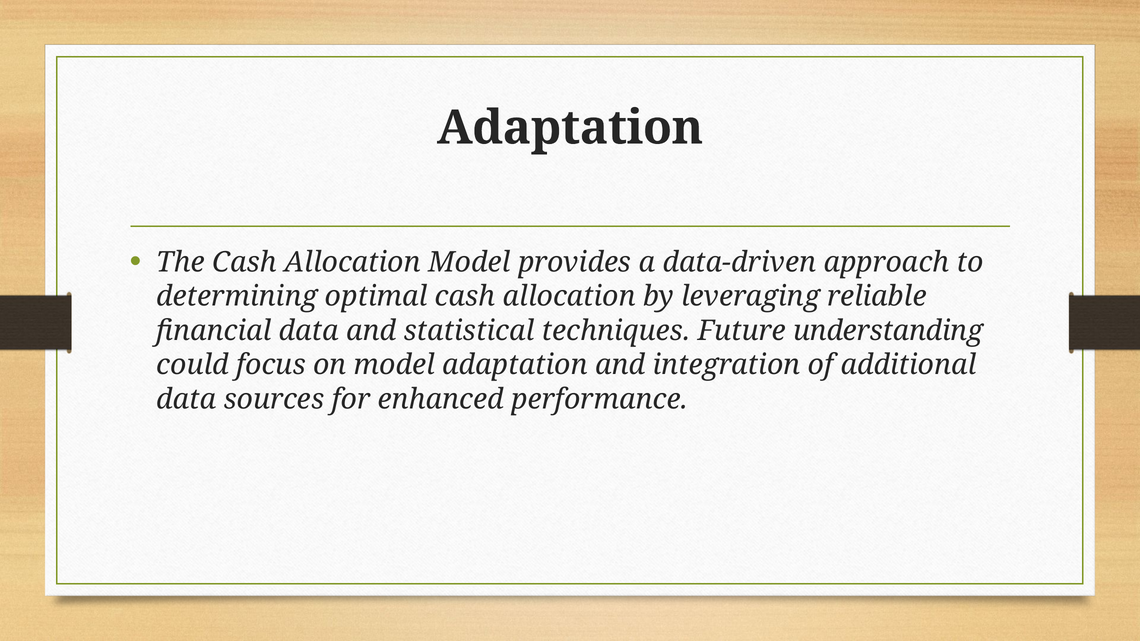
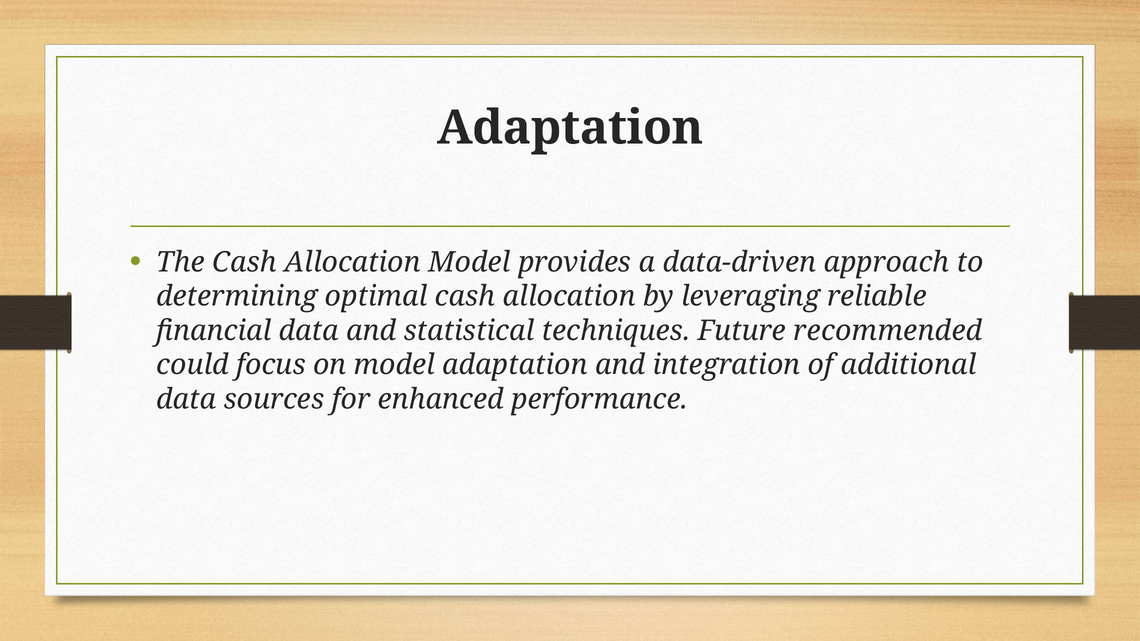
understanding: understanding -> recommended (888, 331)
